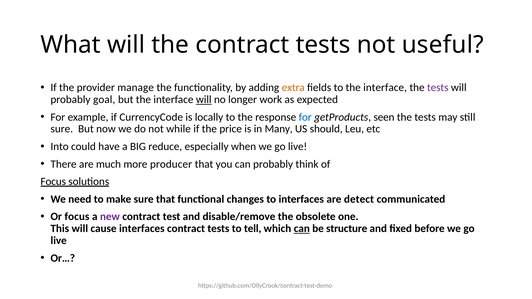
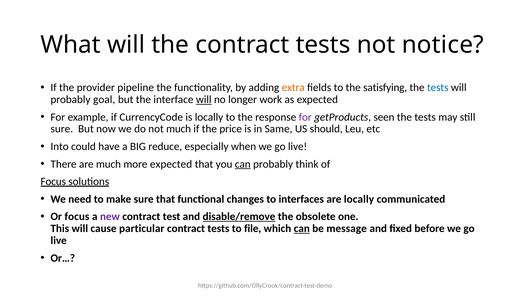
useful: useful -> notice (443, 45)
manage: manage -> pipeline (136, 88)
to the interface: interface -> satisfying (385, 88)
tests colour: purple -> blue (438, 88)
for colour: blue -> purple (305, 117)
not while: while -> much (179, 129)
Many: Many -> Same (279, 129)
more producer: producer -> expected (171, 164)
can underline: none -> present (243, 164)
are detect: detect -> locally (359, 199)
disable/remove underline: none -> present (239, 217)
cause interfaces: interfaces -> particular (142, 229)
tell: tell -> file (253, 229)
structure: structure -> message (347, 229)
